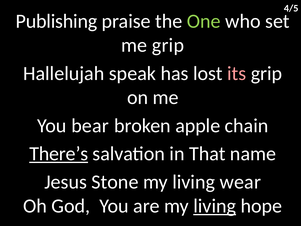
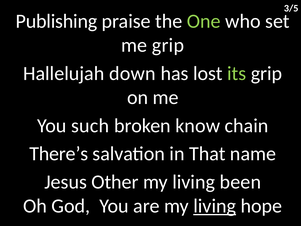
4/5: 4/5 -> 3/5 (291, 8)
speak: speak -> down (132, 73)
its colour: pink -> light green (237, 73)
bear: bear -> such (90, 126)
apple: apple -> know (198, 126)
There’s underline: present -> none (59, 154)
Stone: Stone -> Other (115, 182)
wear: wear -> been (240, 182)
